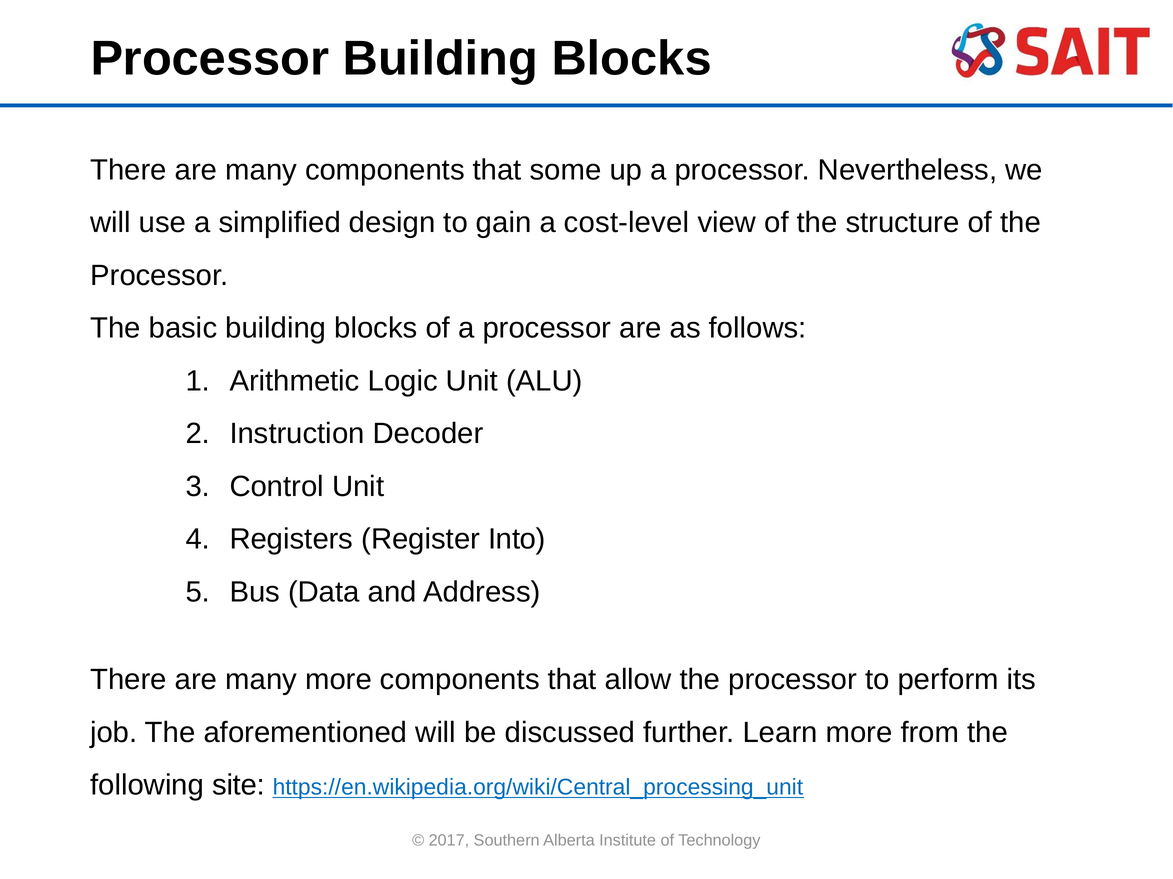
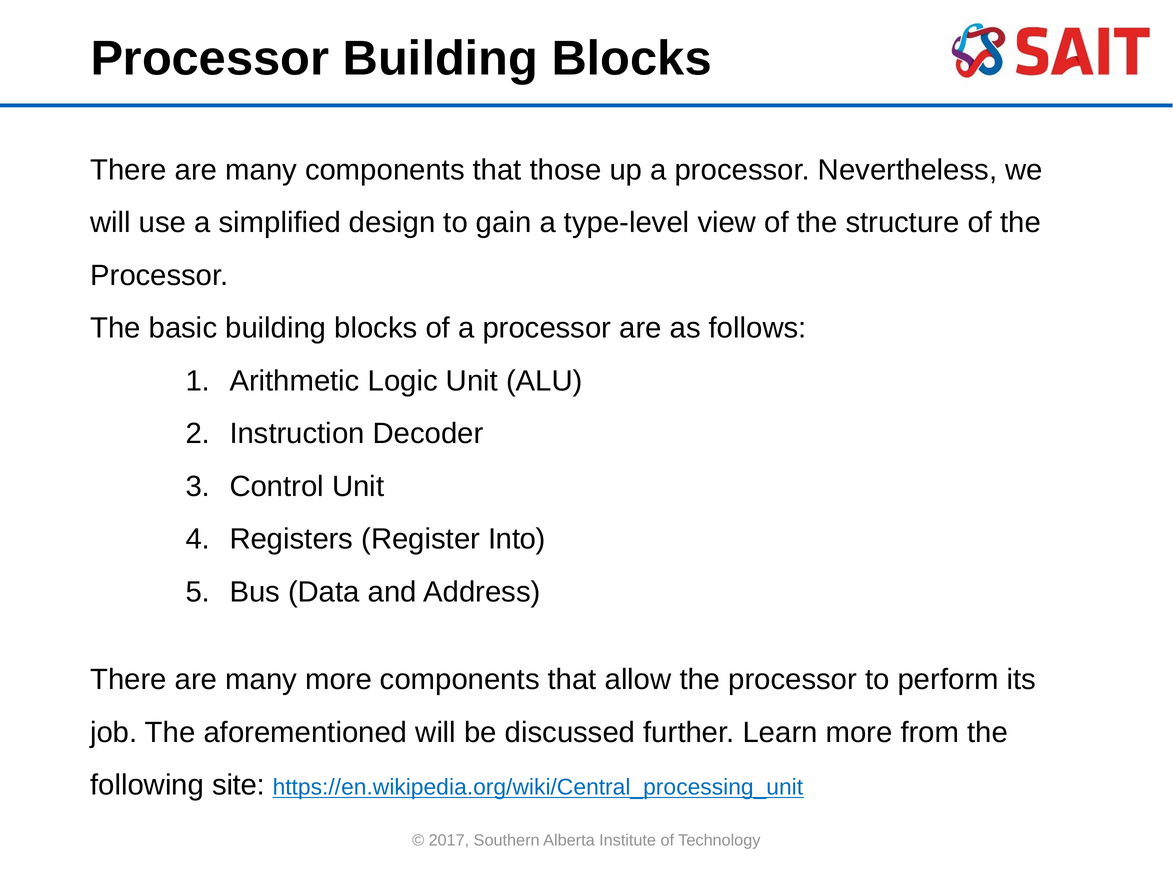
some: some -> those (566, 170)
cost-level: cost-level -> type-level (627, 223)
